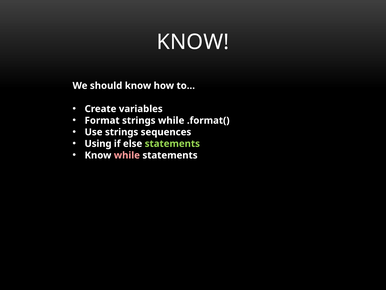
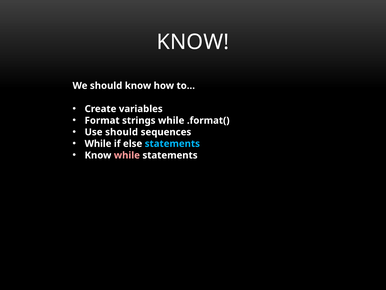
Use strings: strings -> should (122, 132)
Using: Using -> While (98, 143)
statements colour: light green -> light blue (172, 143)
